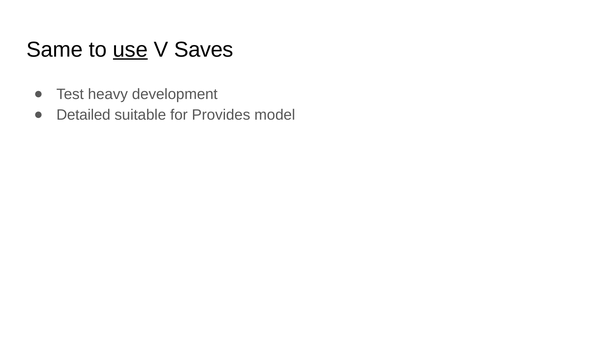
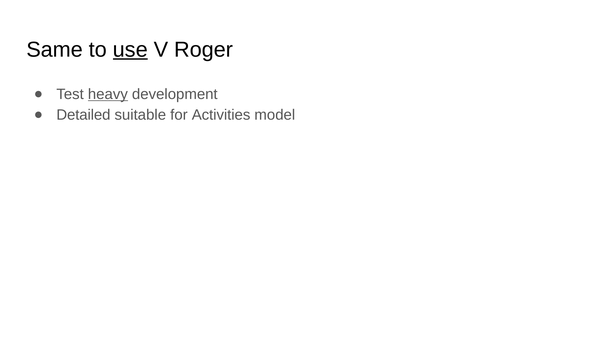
Saves: Saves -> Roger (204, 50)
heavy underline: none -> present (108, 94)
Provides: Provides -> Activities (221, 115)
